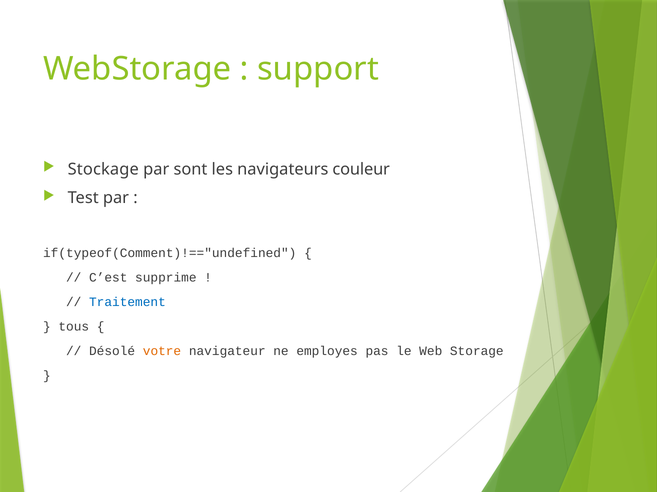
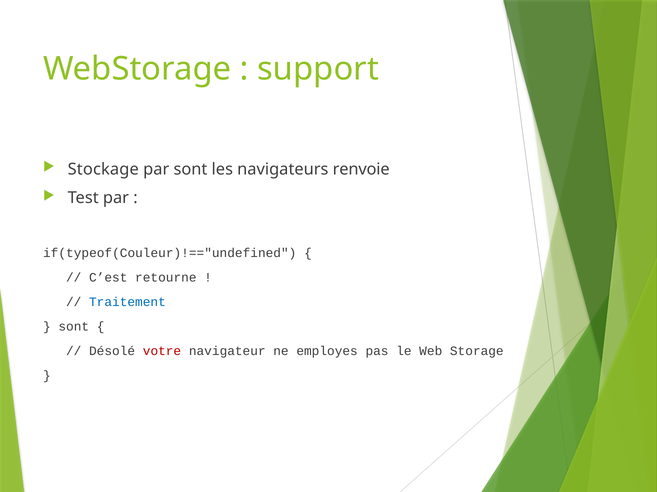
couleur: couleur -> renvoie (361, 170)
if(typeof(Comment)!=="undefined: if(typeof(Comment)!=="undefined -> if(typeof(Couleur)!=="undefined (170, 254)
supprime: supprime -> retourne (166, 278)
tous: tous -> sont (74, 327)
votre colour: orange -> red (162, 351)
